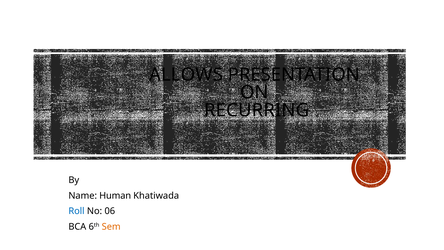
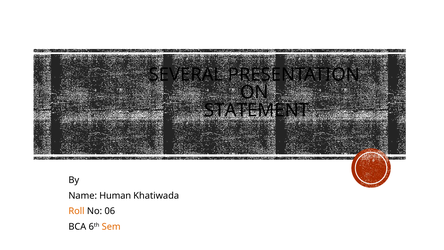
ALLOWS: ALLOWS -> SEVERAL (186, 75)
RECURRING: RECURRING -> STATEMENT (257, 110)
Roll colour: blue -> orange (76, 211)
